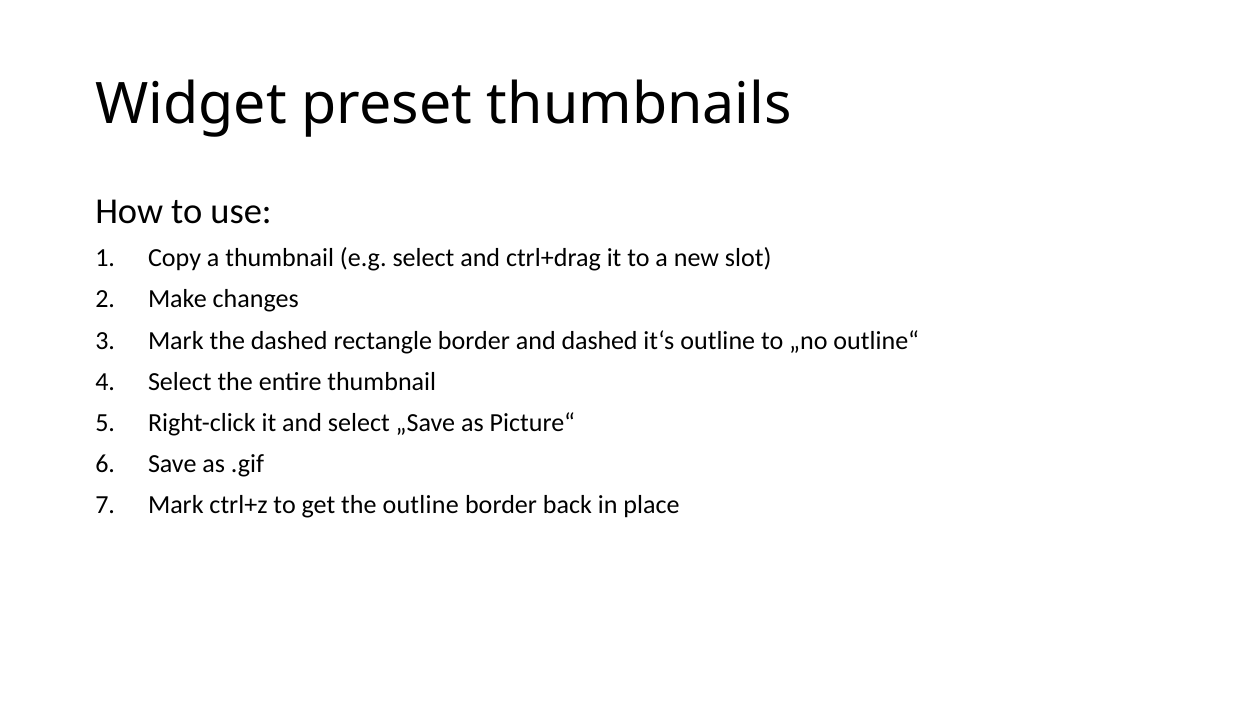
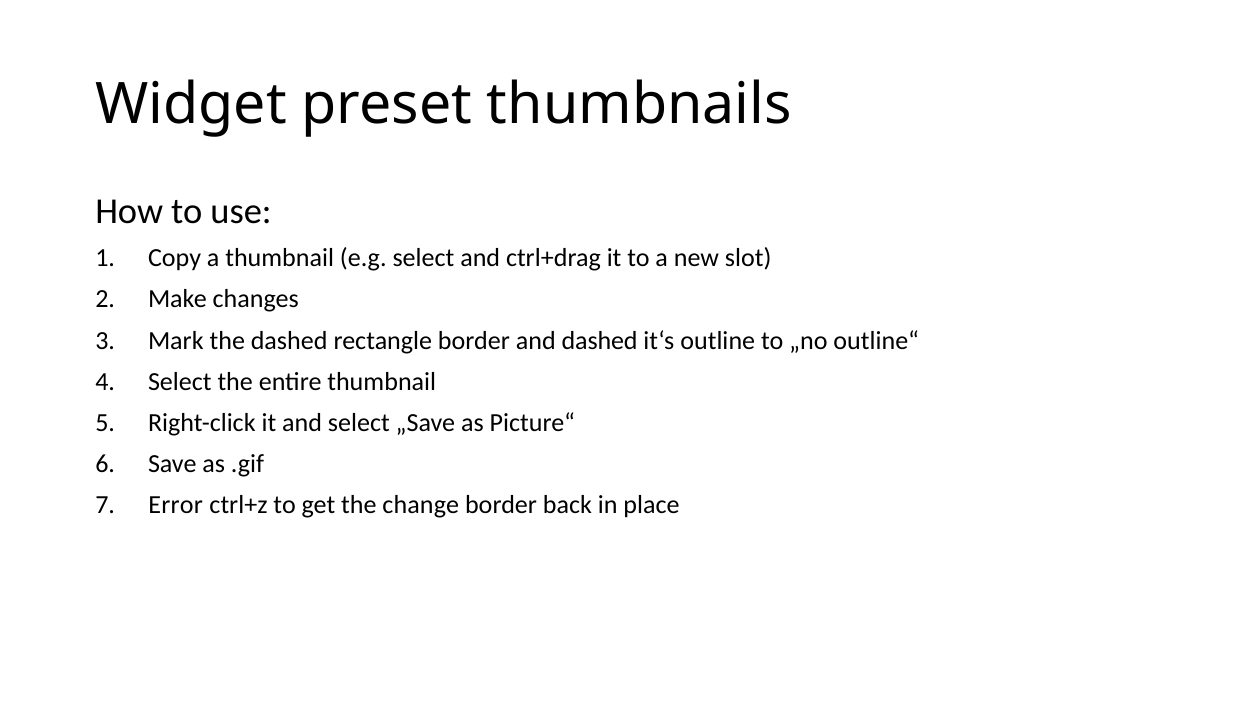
Mark: Mark -> Error (176, 505)
the outline: outline -> change (421, 505)
